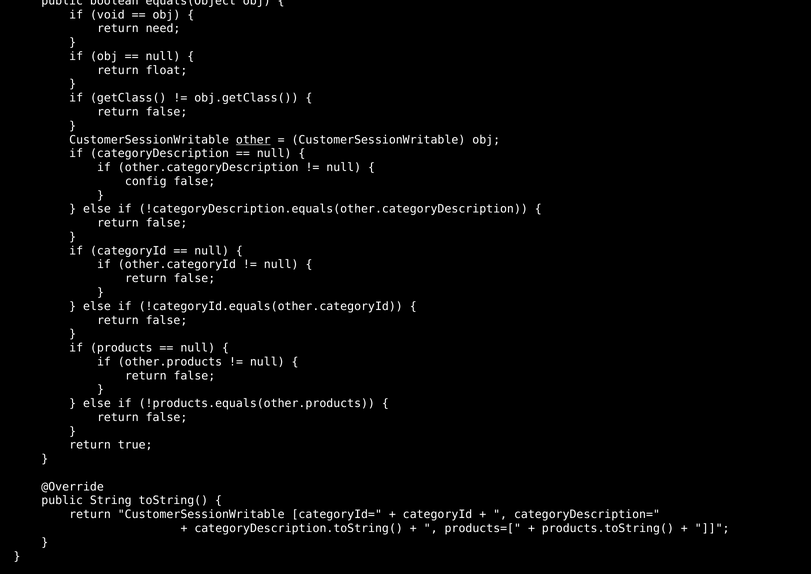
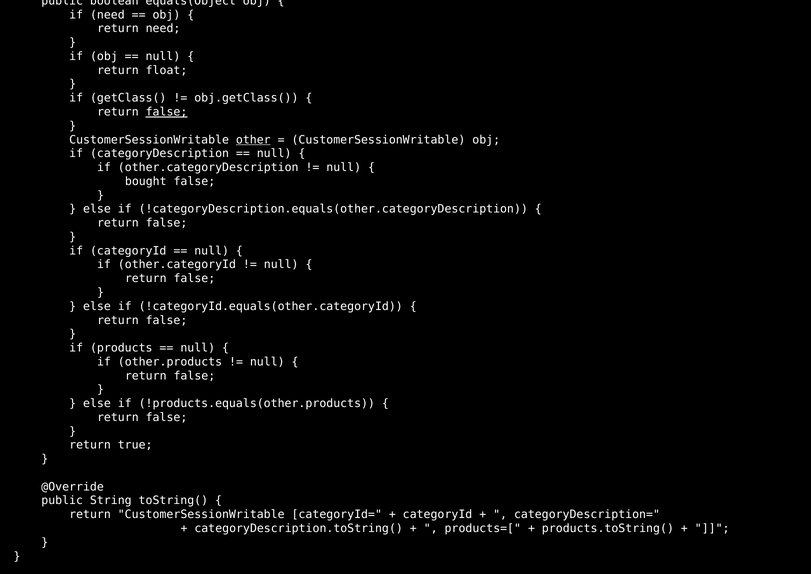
if void: void -> need (107, 15)
false underline: none -> present (167, 112)
config: config -> bought (146, 181)
